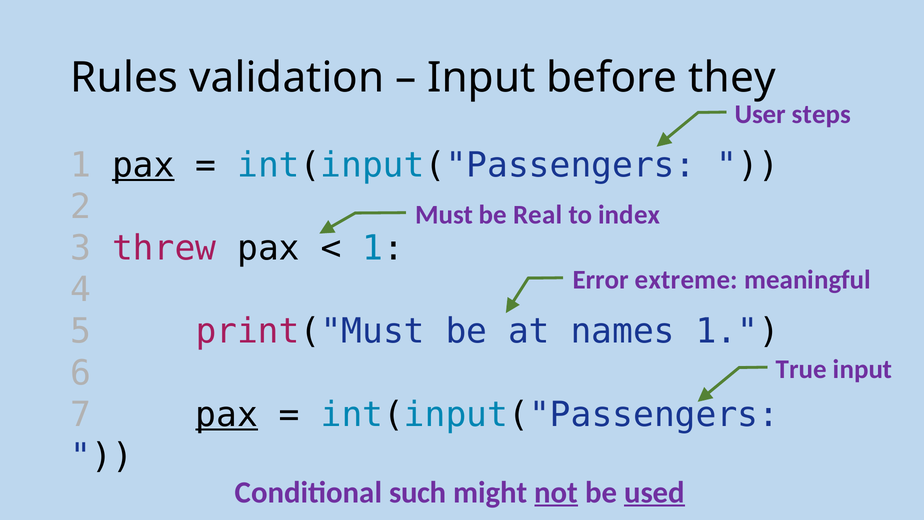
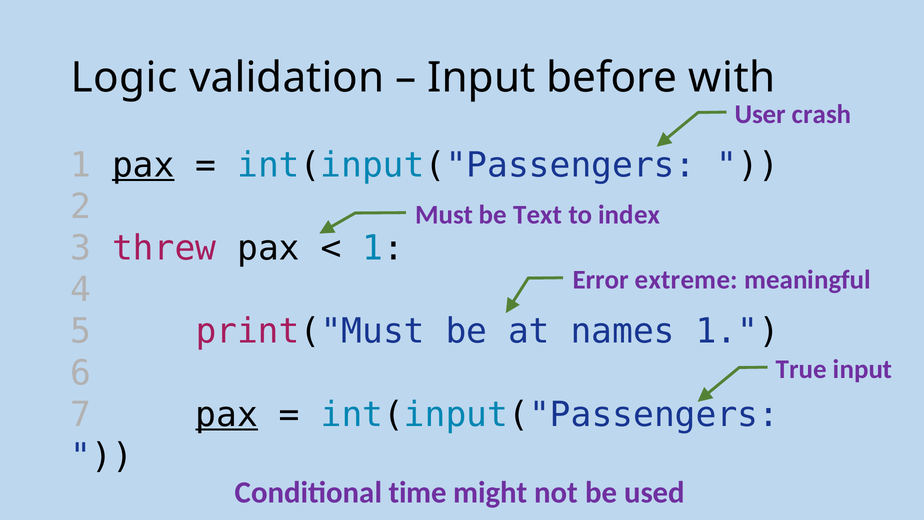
Rules: Rules -> Logic (124, 78)
they: they -> with (732, 78)
steps: steps -> crash (822, 114)
Real: Real -> Text (538, 215)
such: such -> time (418, 492)
not underline: present -> none (556, 492)
used underline: present -> none (655, 492)
